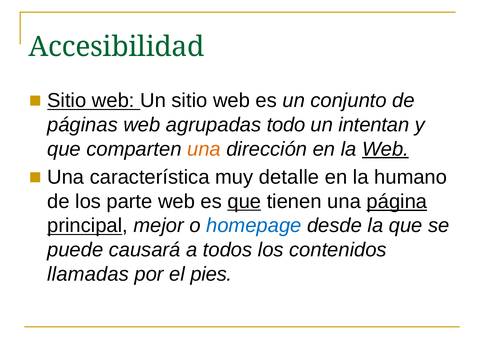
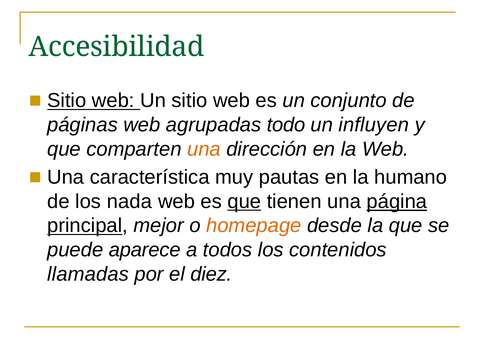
intentan: intentan -> influyen (374, 125)
Web underline: present -> none (385, 149)
detalle: detalle -> pautas (289, 177)
parte: parte -> nada (129, 201)
homepage colour: blue -> orange (254, 226)
causará: causará -> aparece (145, 250)
pies: pies -> diez (211, 274)
